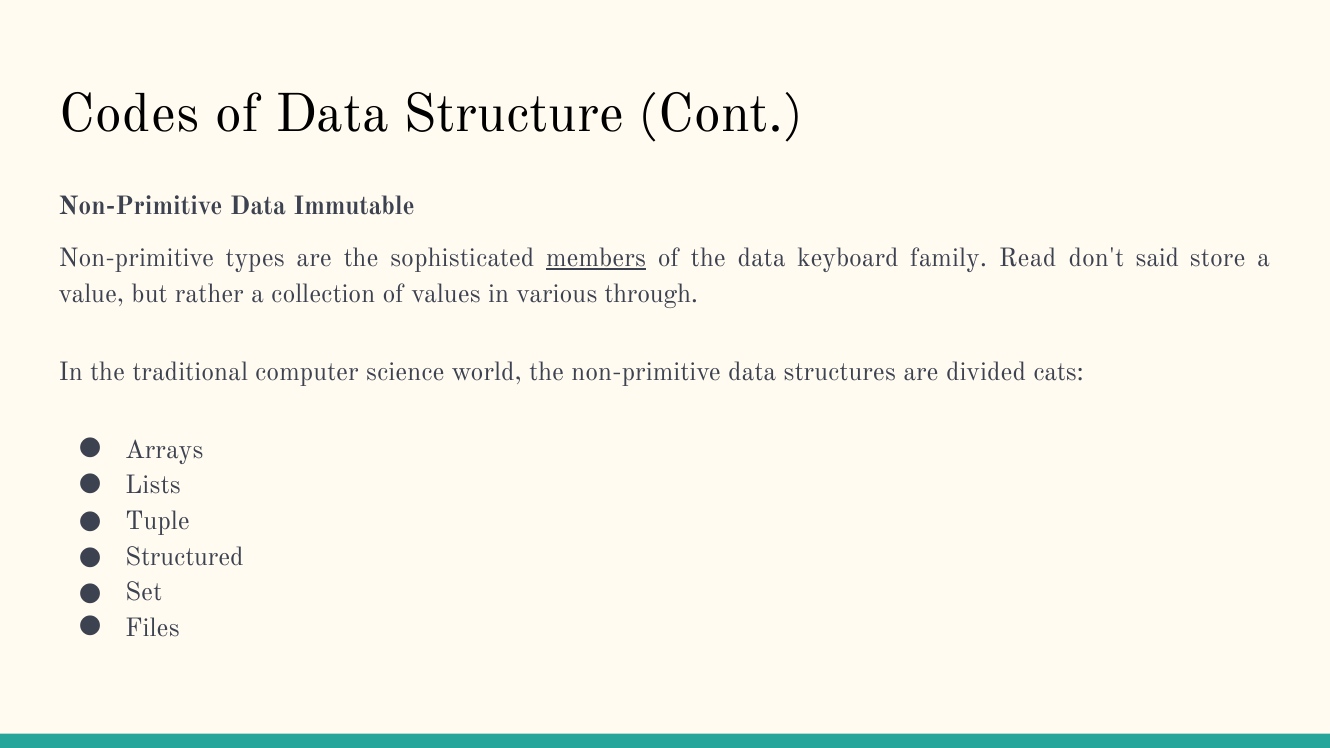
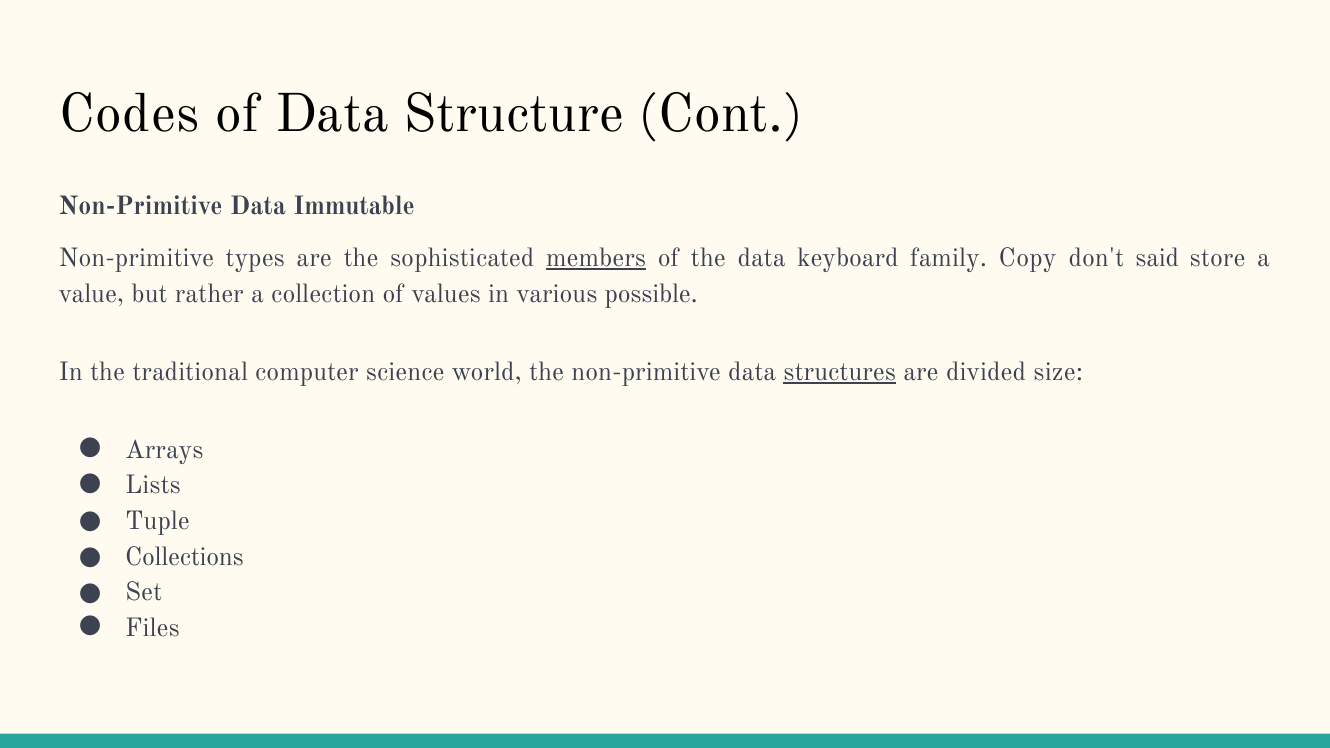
Read: Read -> Copy (1028, 258)
through: through -> possible (651, 294)
structures underline: none -> present (840, 372)
cats: cats -> size (1058, 372)
Structured: Structured -> Collections (184, 557)
